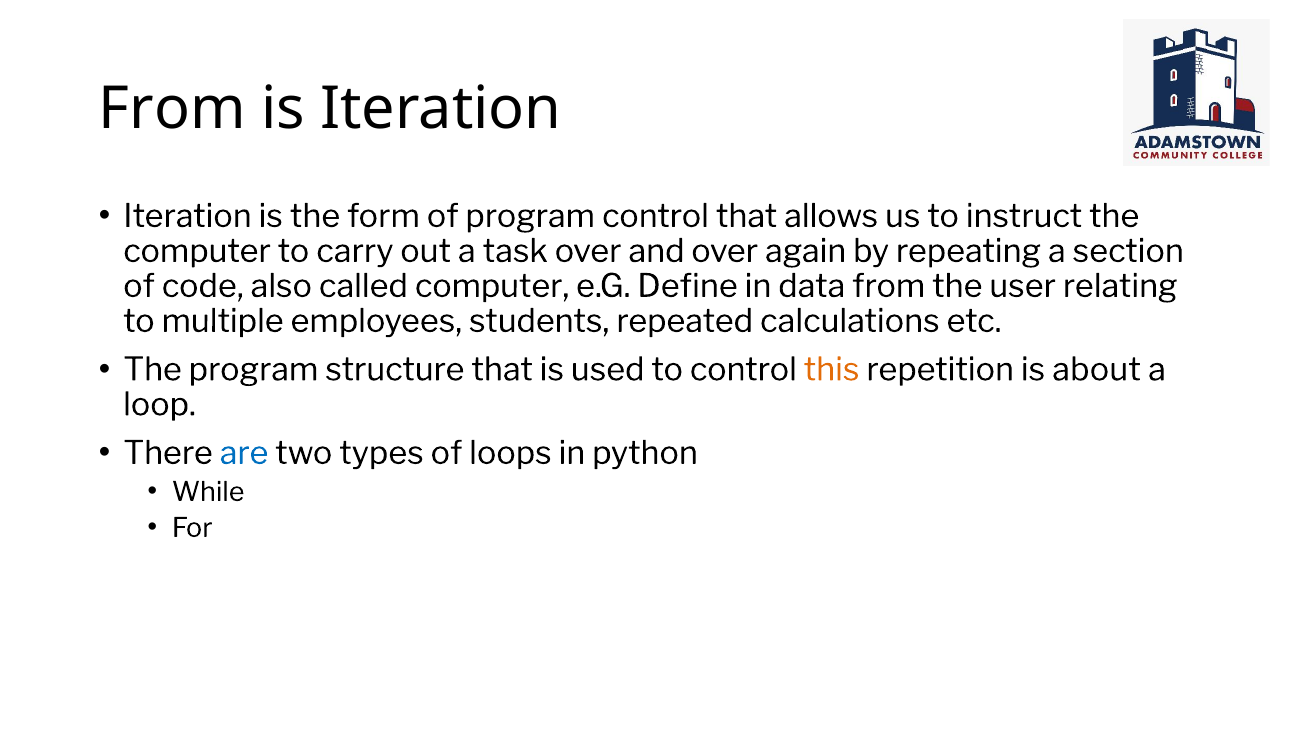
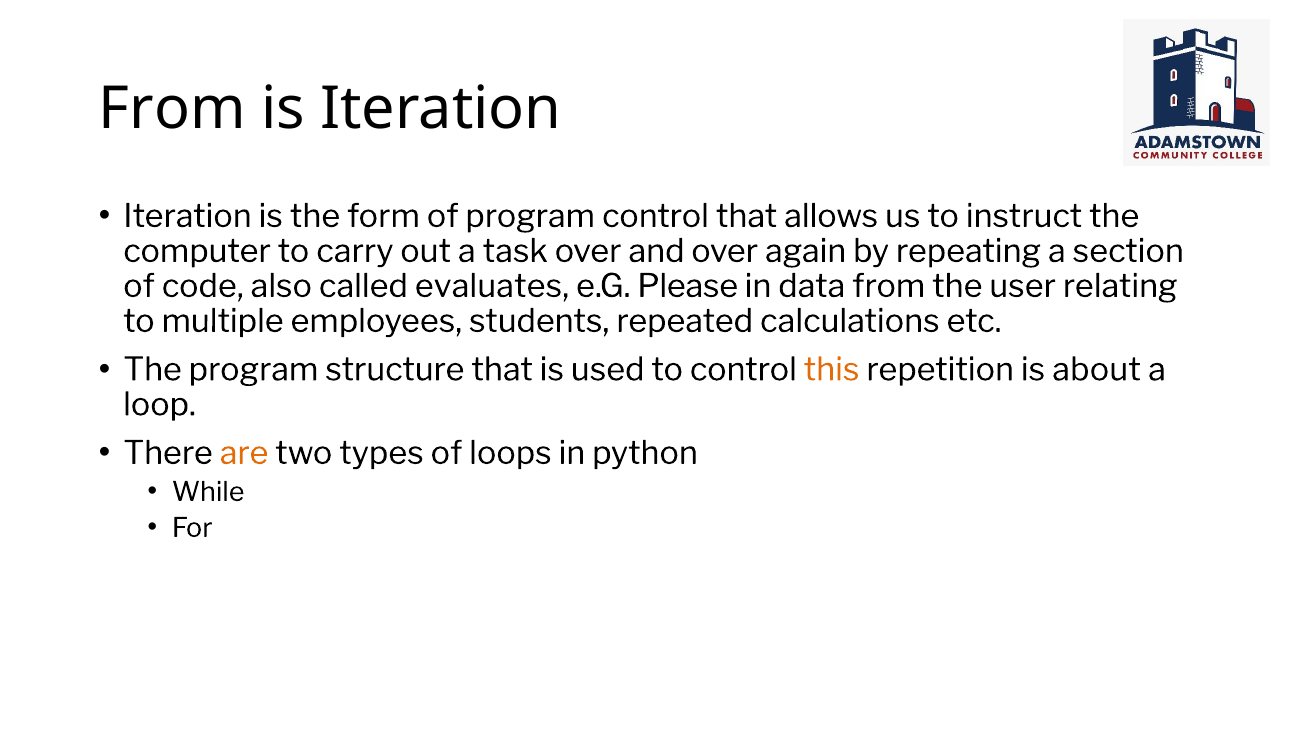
called computer: computer -> evaluates (492, 286)
Define: Define -> Please (688, 286)
are colour: blue -> orange (244, 453)
